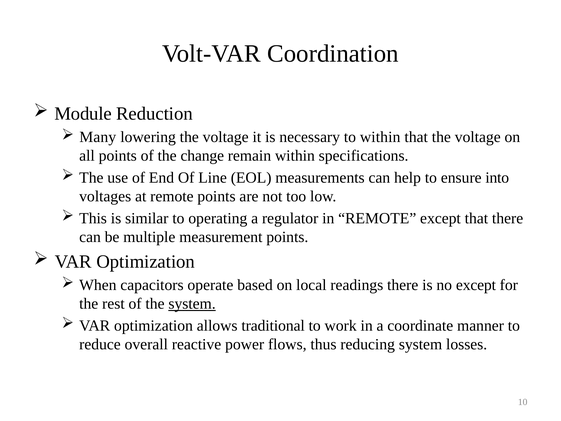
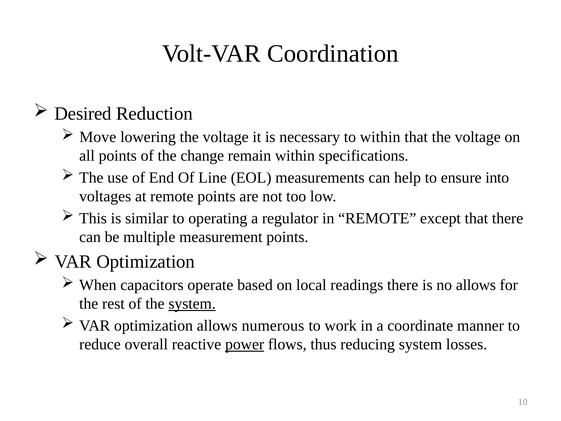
Module: Module -> Desired (83, 114)
Many: Many -> Move (98, 137)
no except: except -> allows (476, 285)
traditional: traditional -> numerous (273, 325)
power underline: none -> present (245, 344)
